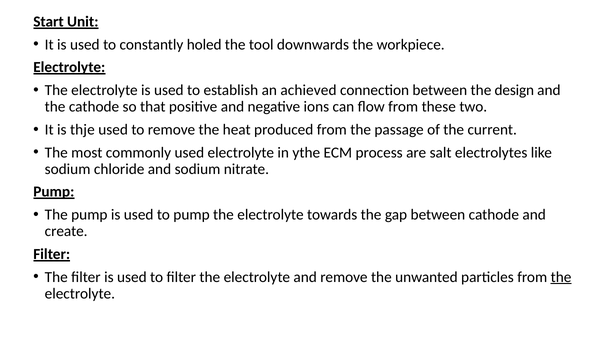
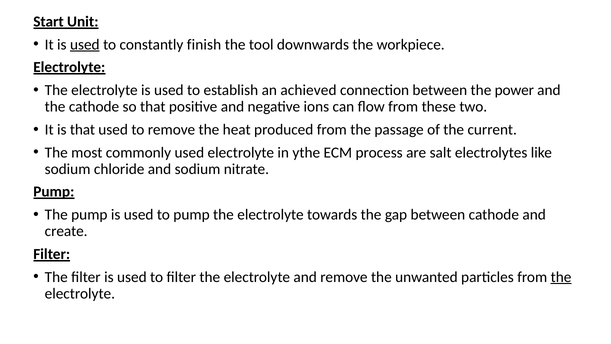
used underline: none -> present (85, 44)
holed: holed -> finish (204, 44)
design: design -> power (514, 90)
is thje: thje -> that (83, 129)
